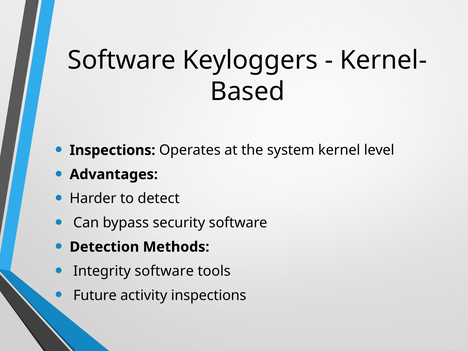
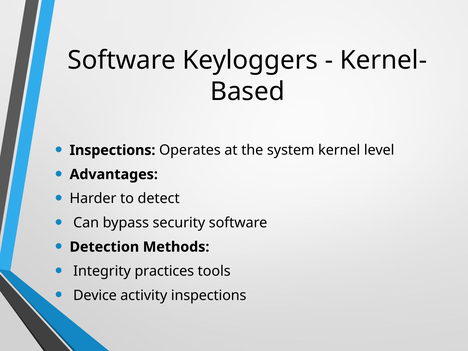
Integrity software: software -> practices (164, 271)
Future: Future -> Device (95, 295)
